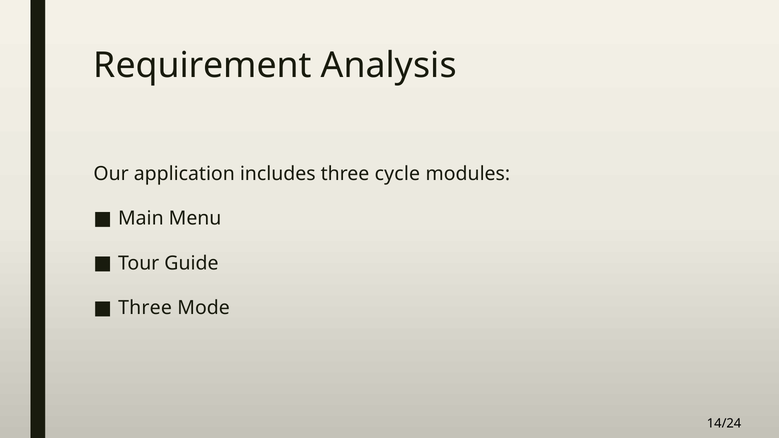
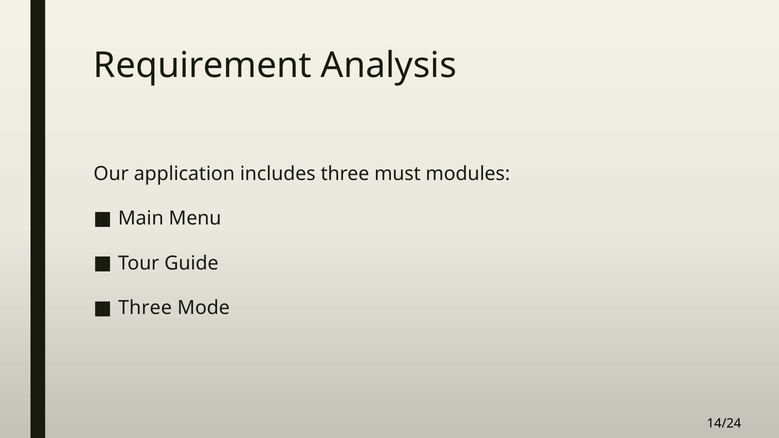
cycle: cycle -> must (398, 174)
